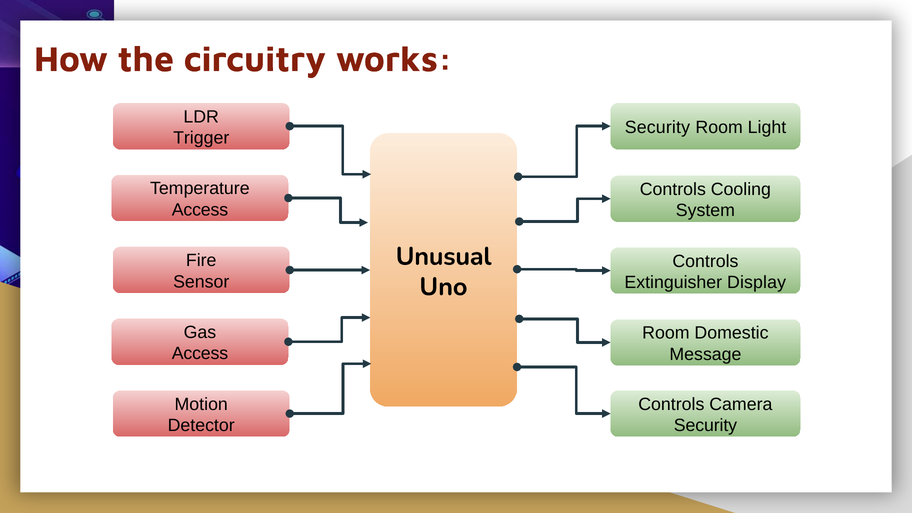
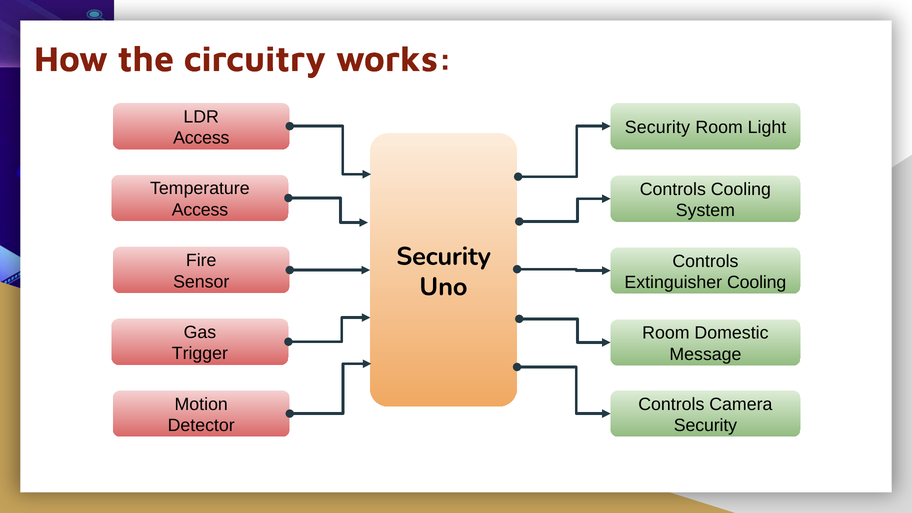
Trigger: Trigger -> Access (201, 138)
Unusual: Unusual -> Security (444, 256)
Extinguisher Display: Display -> Cooling (757, 283)
Access: Access -> Trigger (200, 354)
